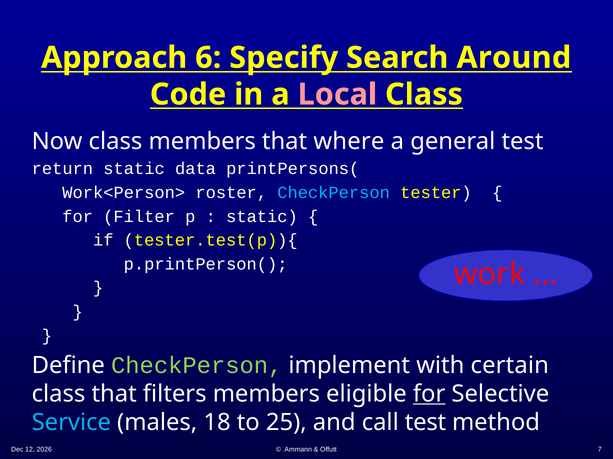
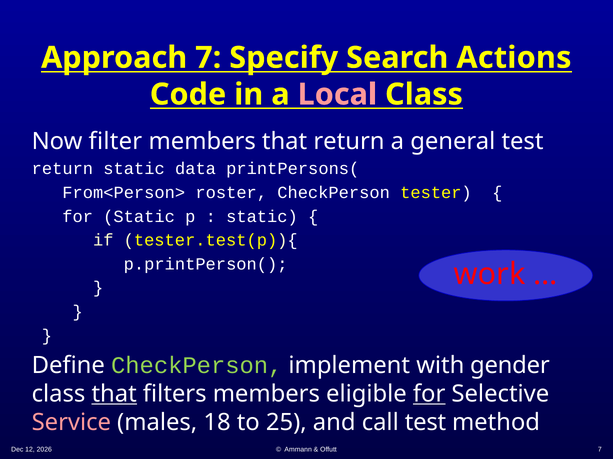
Approach 6: 6 -> 7 (208, 58)
Around: Around -> Actions (514, 58)
Now class: class -> filter (115, 142)
that where: where -> return (349, 142)
Work<Person>: Work<Person> -> From<Person> (124, 193)
CheckPerson colour: light blue -> white (334, 193)
for Filter: Filter -> Static (139, 217)
certain: certain -> gender (510, 366)
that underline: none -> present (114, 394)
Service colour: light blue -> pink (71, 423)
